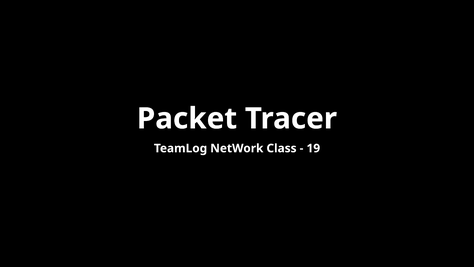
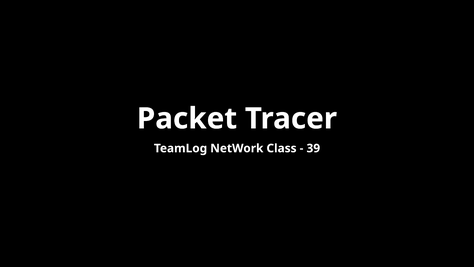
19: 19 -> 39 (313, 148)
